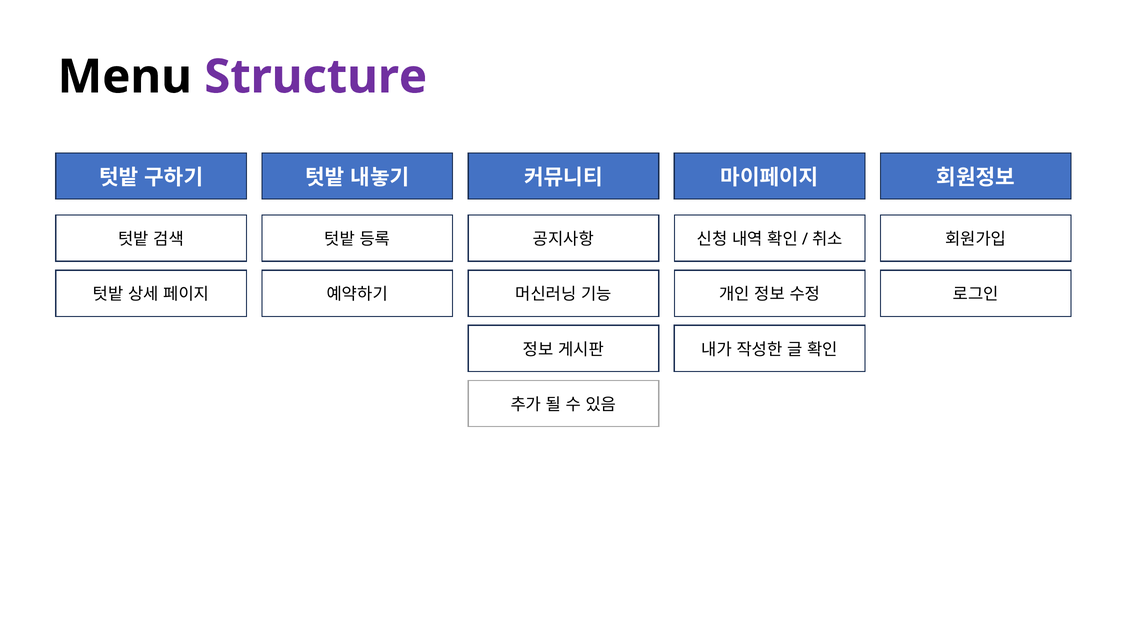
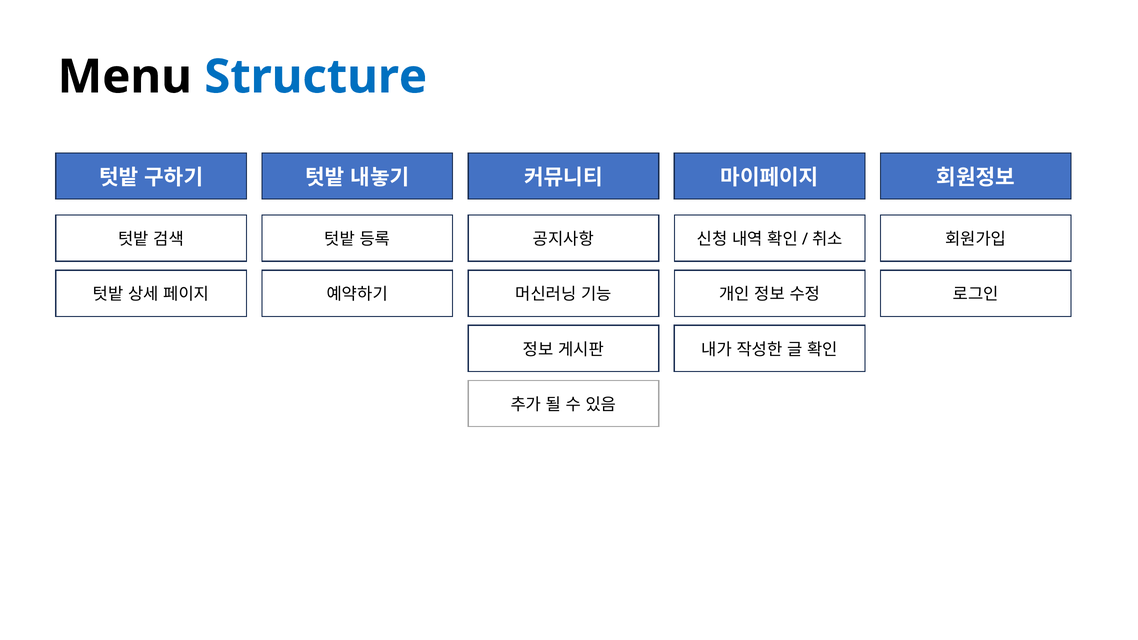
Structure colour: purple -> blue (316, 77)
